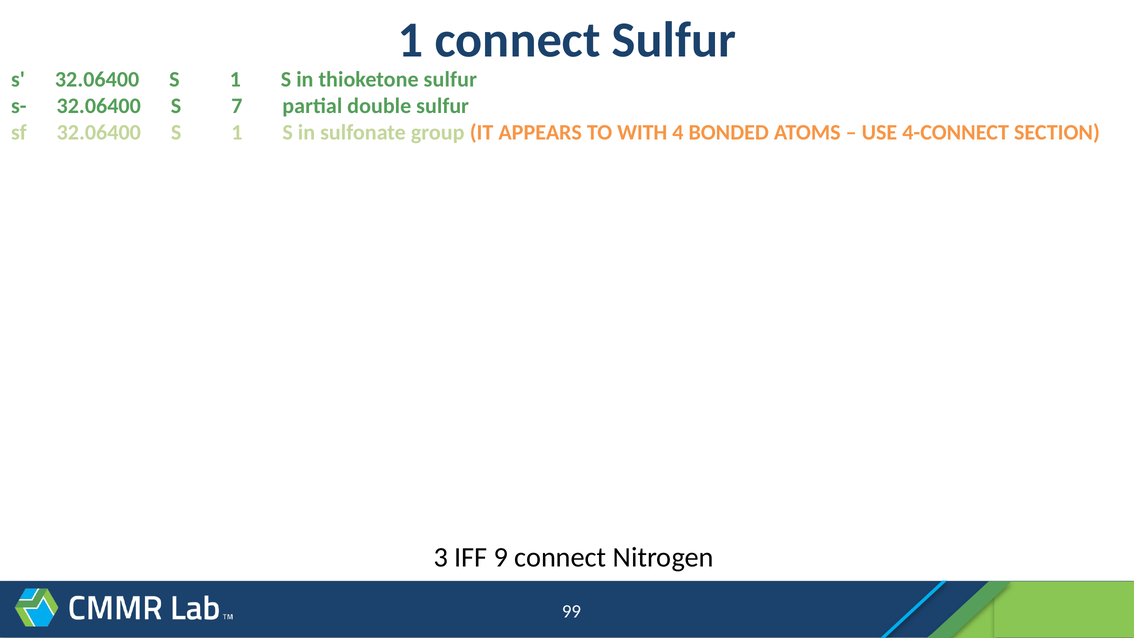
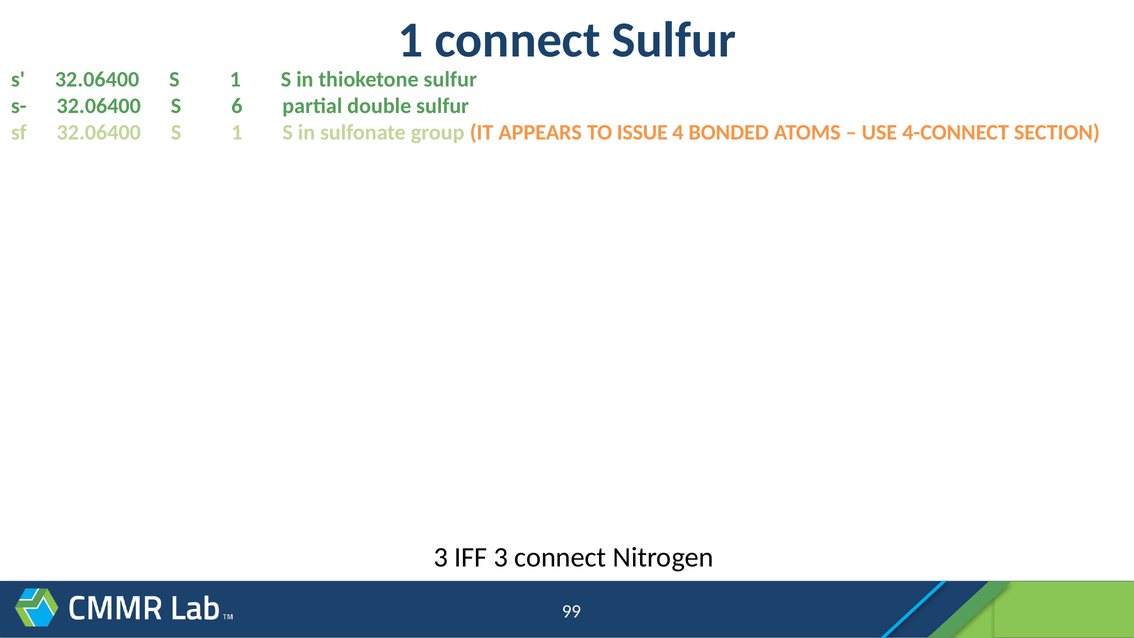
7: 7 -> 6 (237, 106)
WITH: WITH -> ISSUE (642, 133)
IFF 9: 9 -> 3 (501, 557)
